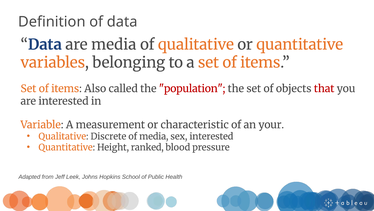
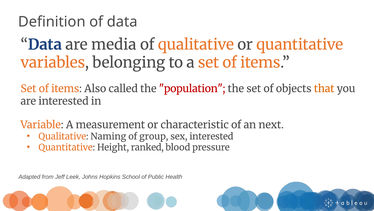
that colour: red -> orange (324, 88)
your: your -> next (271, 124)
Discrete: Discrete -> Naming (108, 136)
of media: media -> group (154, 136)
